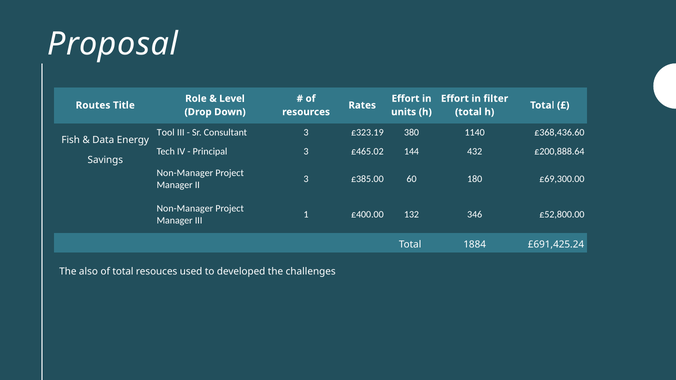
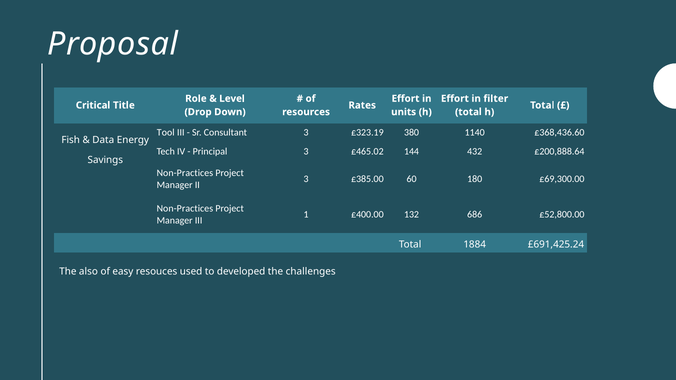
Routes: Routes -> Critical (93, 105)
Non-Manager: Non-Manager -> Non-Practices (185, 173)
Non-Manager: Non-Manager -> Non-Practices (185, 209)
346: 346 -> 686 (475, 215)
of total: total -> easy (123, 272)
